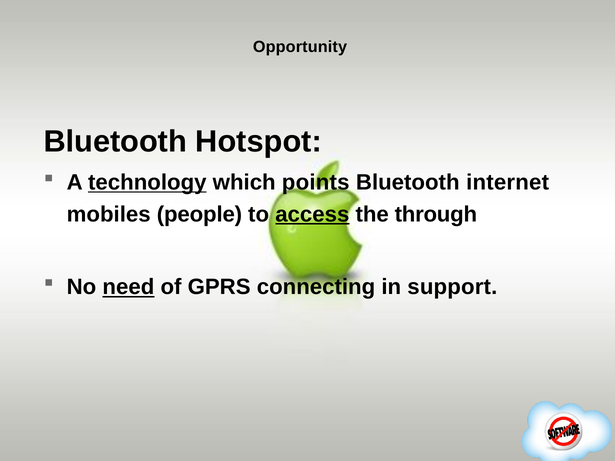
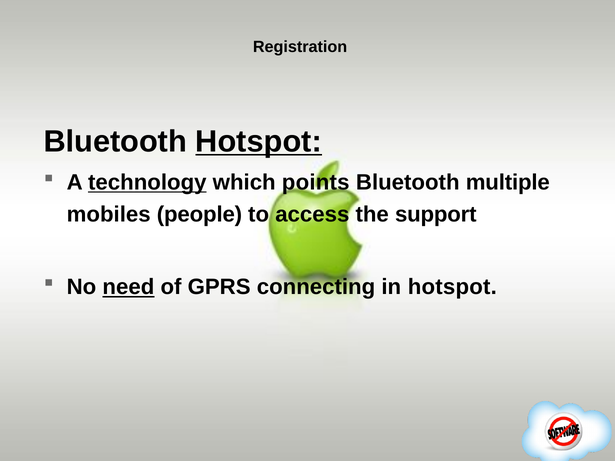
Opportunity: Opportunity -> Registration (300, 47)
Hotspot underline: none -> present (259, 142)
internet: internet -> multiple (508, 182)
access underline: present -> none (312, 214)
through: through -> support (436, 214)
in support: support -> hotspot (452, 287)
